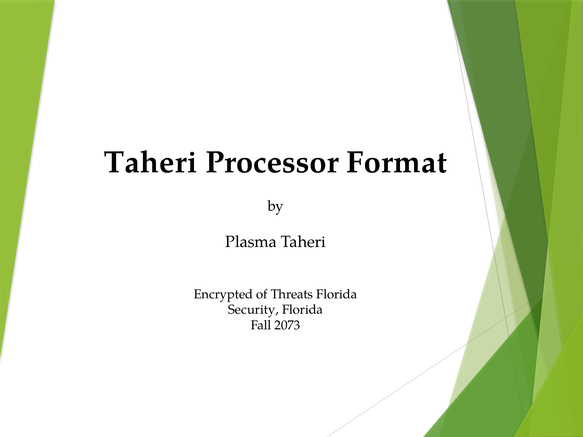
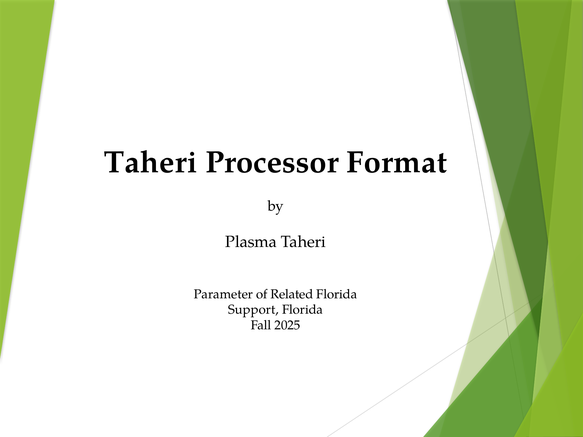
Encrypted: Encrypted -> Parameter (223, 294)
Threats: Threats -> Related (292, 294)
Security: Security -> Support (253, 310)
2073: 2073 -> 2025 (288, 325)
